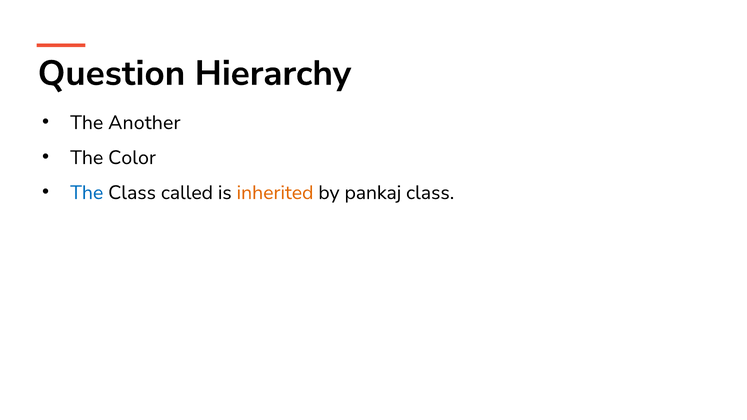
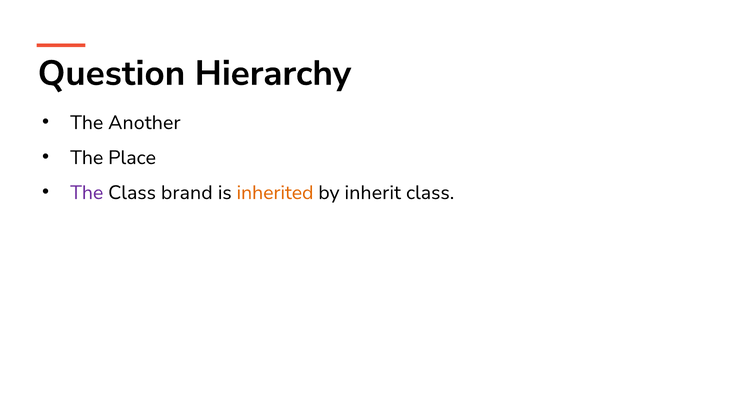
Color: Color -> Place (132, 158)
The colour: blue -> purple (87, 193)
called: called -> brand (187, 193)
pankaj: pankaj -> inherit (373, 193)
